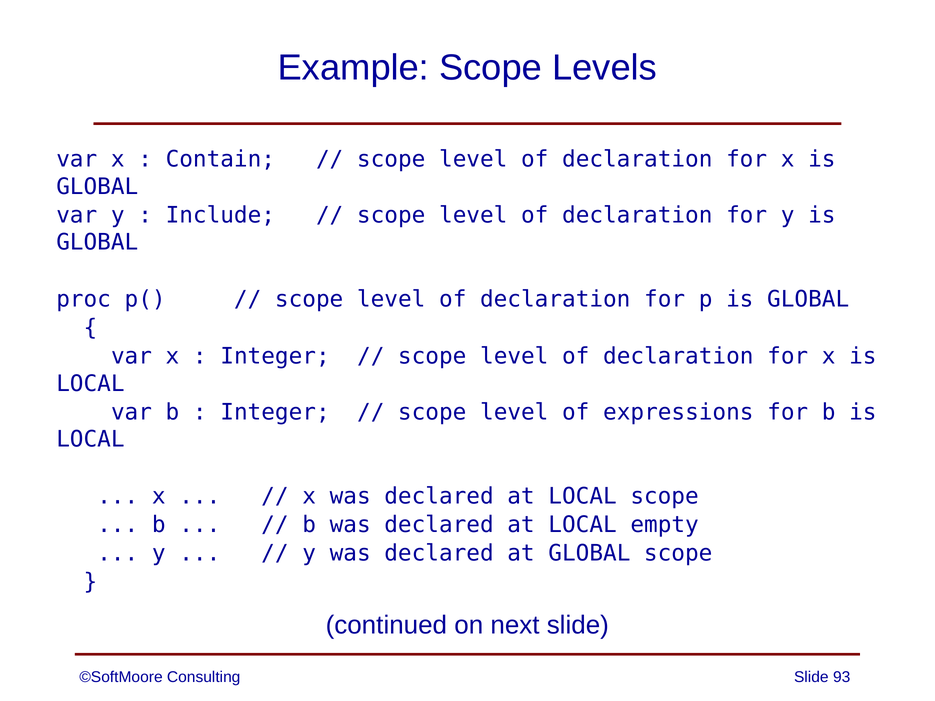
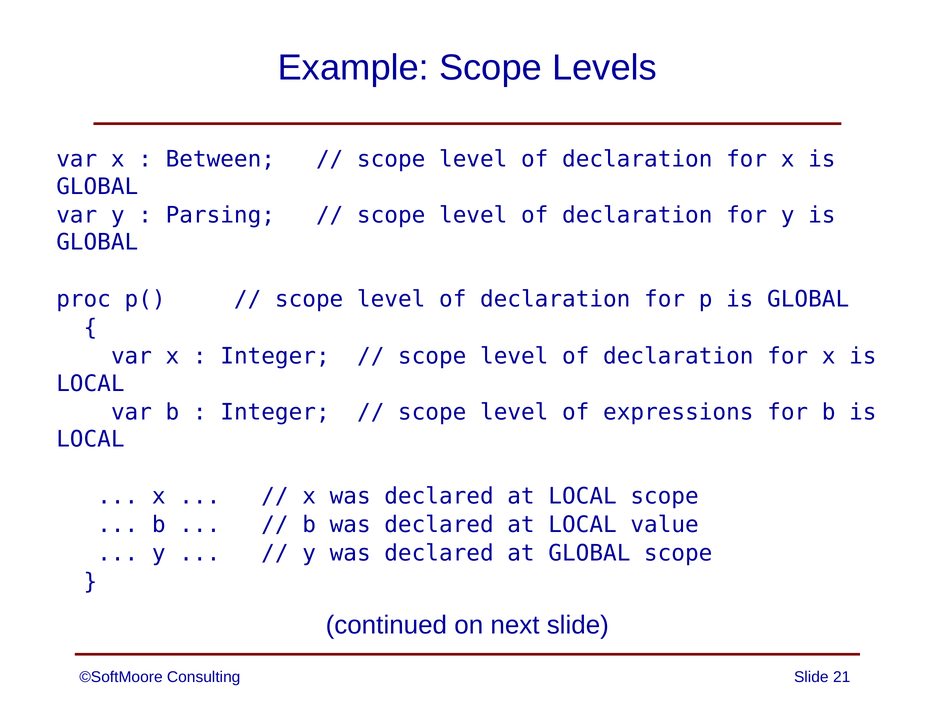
Contain: Contain -> Between (220, 159)
Include: Include -> Parsing (220, 215)
empty: empty -> value (665, 525)
93: 93 -> 21 (842, 677)
